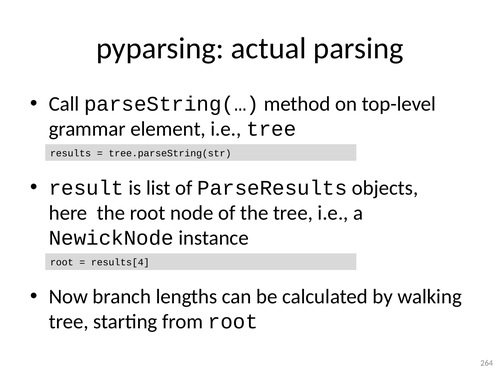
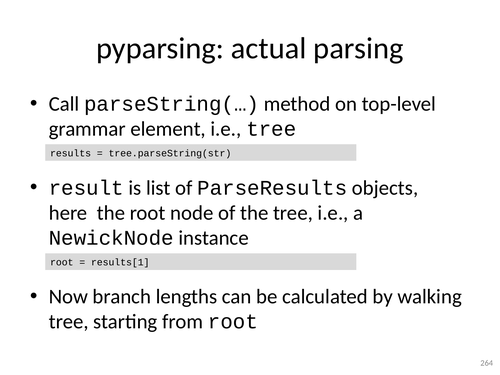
results[4: results[4 -> results[1 (120, 262)
